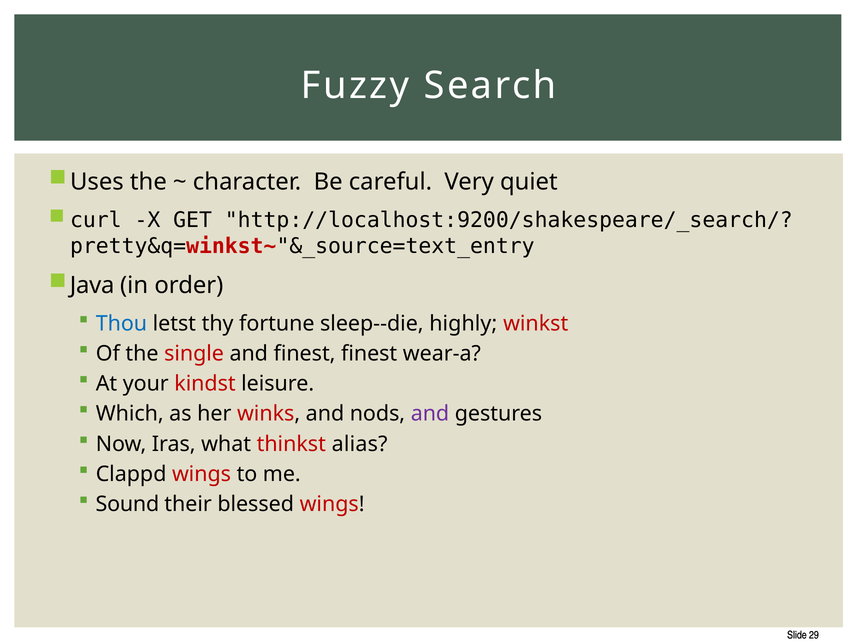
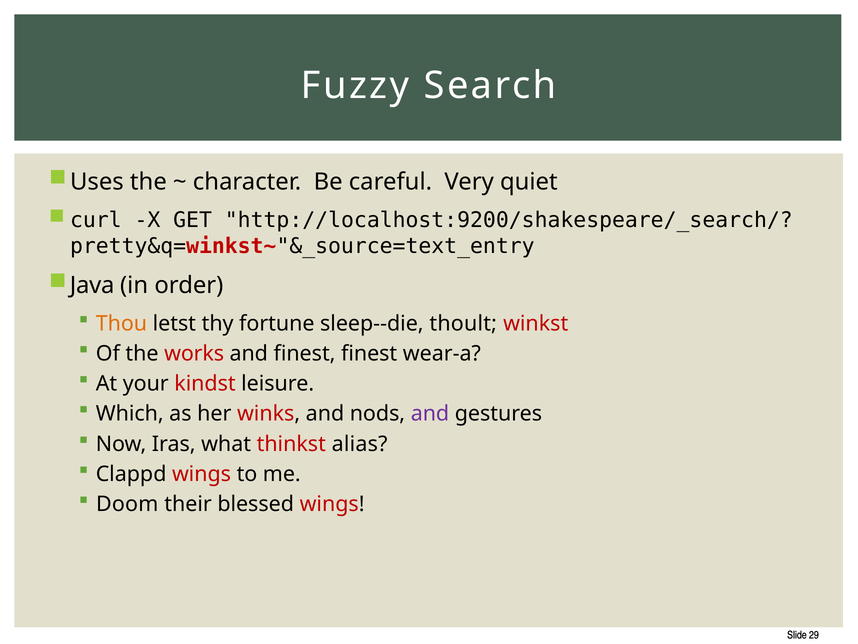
Thou colour: blue -> orange (121, 323)
highly: highly -> thoult (463, 323)
single: single -> works (194, 354)
Sound: Sound -> Doom (127, 504)
